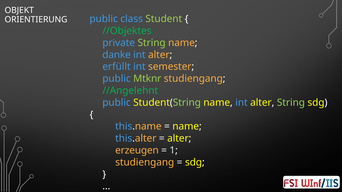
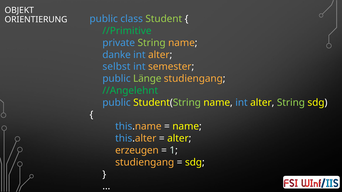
//Objektes: //Objektes -> //Primitive (127, 31)
erfüllt: erfüllt -> selbst (116, 67)
Mtknr: Mtknr -> Länge (147, 79)
